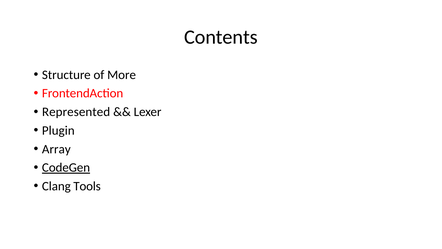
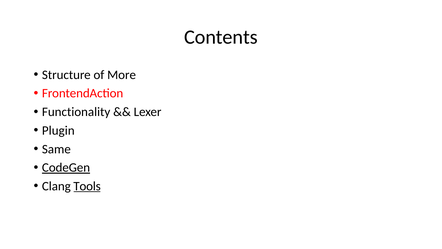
Represented: Represented -> Functionality (76, 112)
Array: Array -> Same (56, 149)
Tools underline: none -> present (87, 186)
